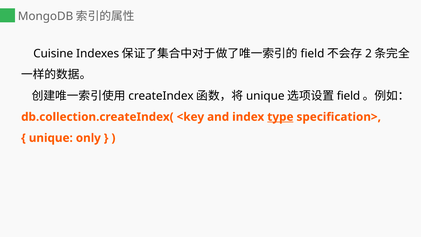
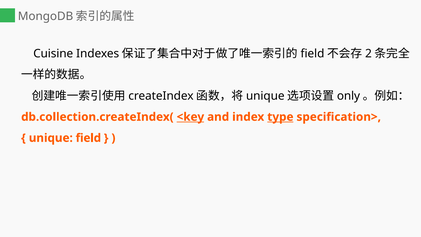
field: field -> only (348, 96)
<key underline: none -> present (190, 117)
unique only: only -> field (88, 138)
